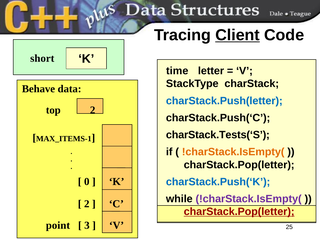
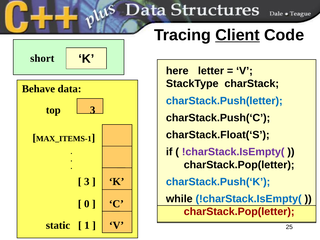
time: time -> here (177, 71)
top 2: 2 -> 3 (93, 110)
charStack.Tests(‘S: charStack.Tests(‘S -> charStack.Float(‘S (218, 135)
!charStack.IsEmpty( colour: orange -> purple (233, 152)
0: 0 -> 3 (87, 182)
!charStack.IsEmpty( colour: purple -> blue (249, 199)
2: 2 -> 0 (87, 204)
charStack.Pop(letter underline: present -> none (239, 212)
point: point -> static (58, 225)
3: 3 -> 1 (87, 225)
